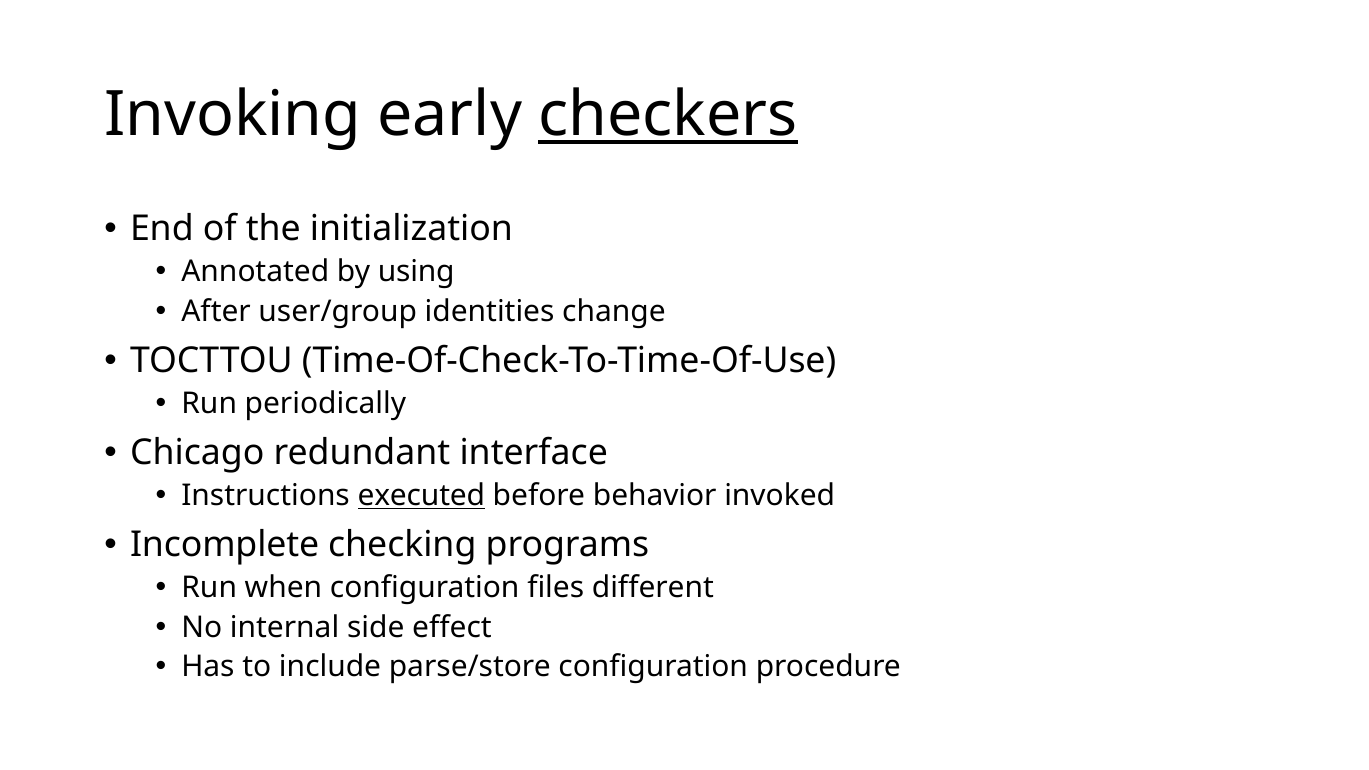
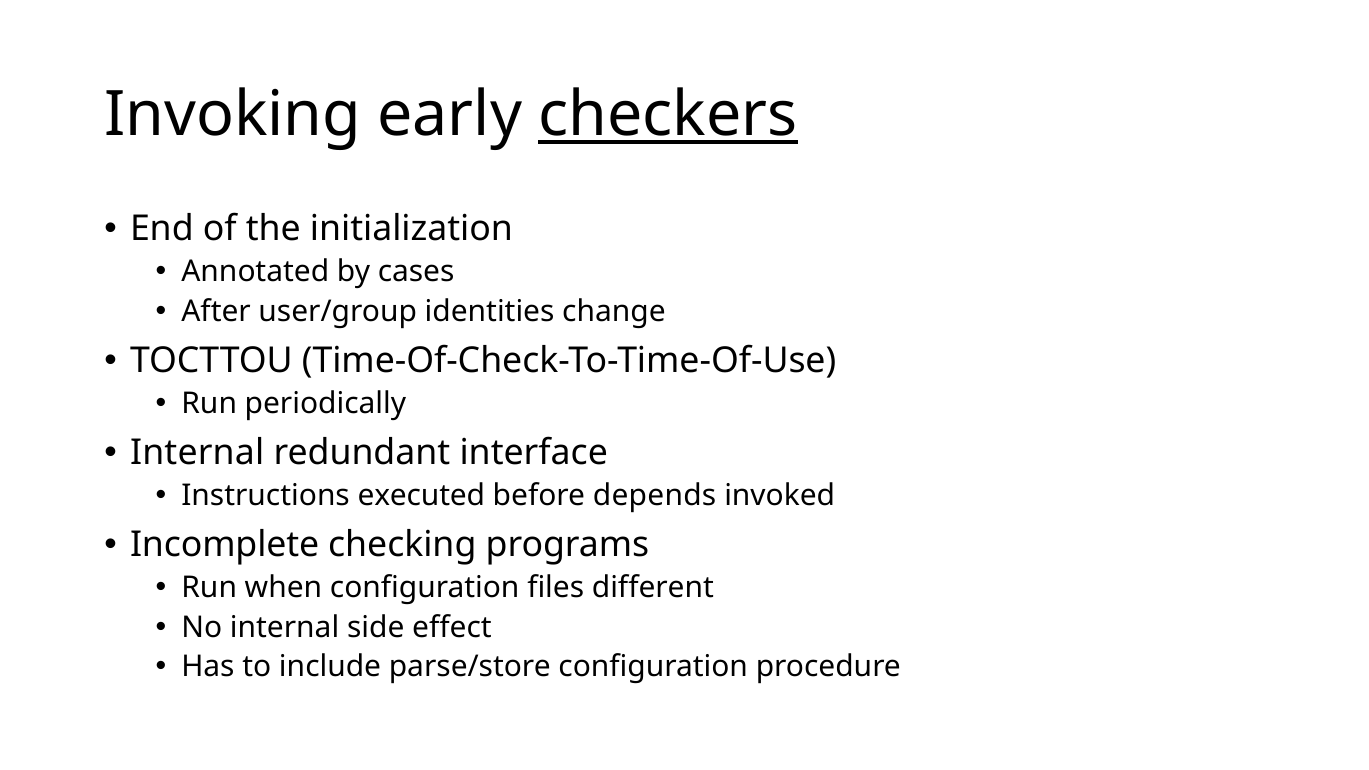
using: using -> cases (416, 272)
Chicago: Chicago -> Internal (197, 453)
executed underline: present -> none (421, 496)
behavior: behavior -> depends (655, 496)
